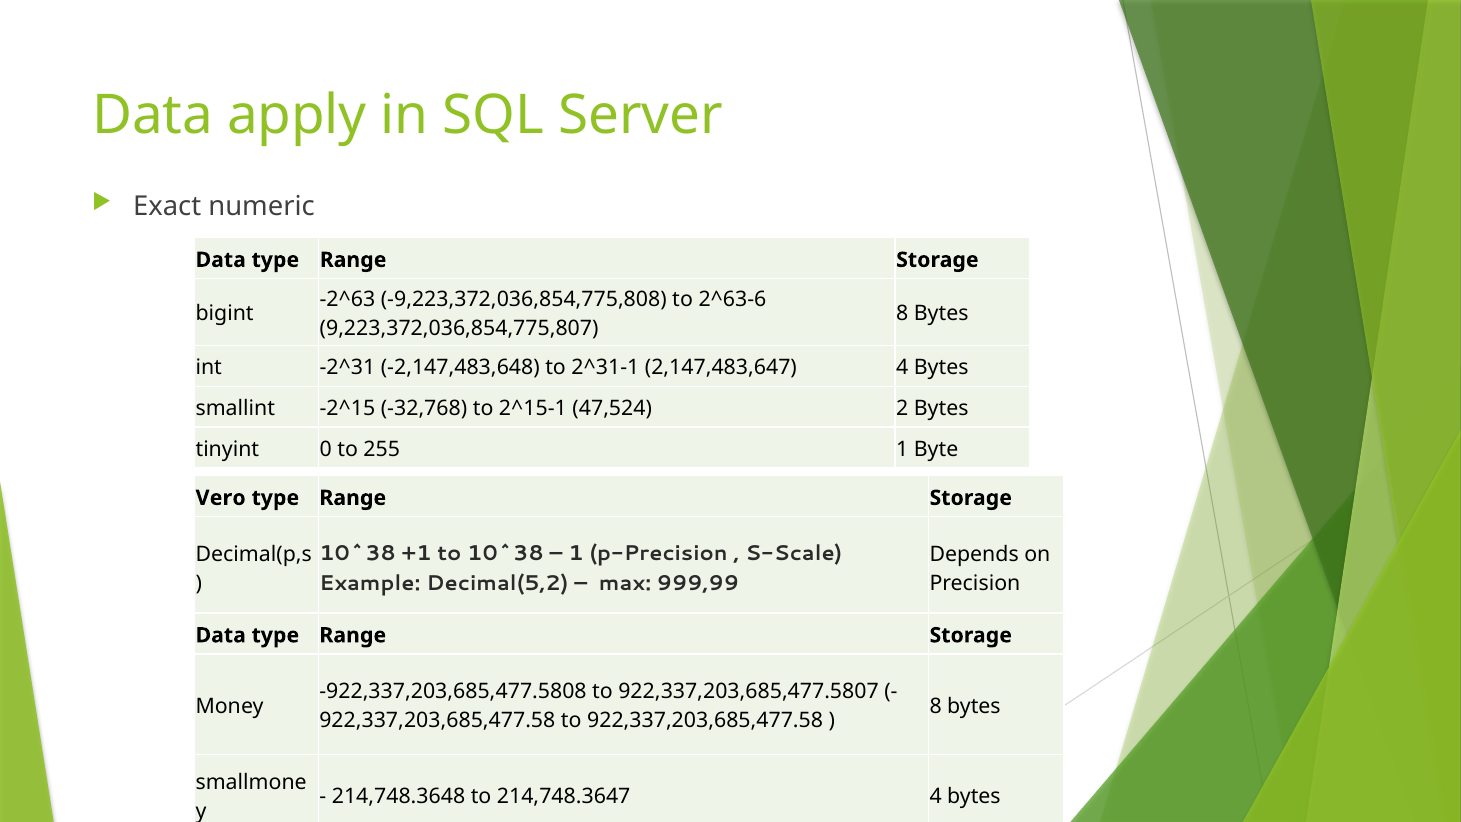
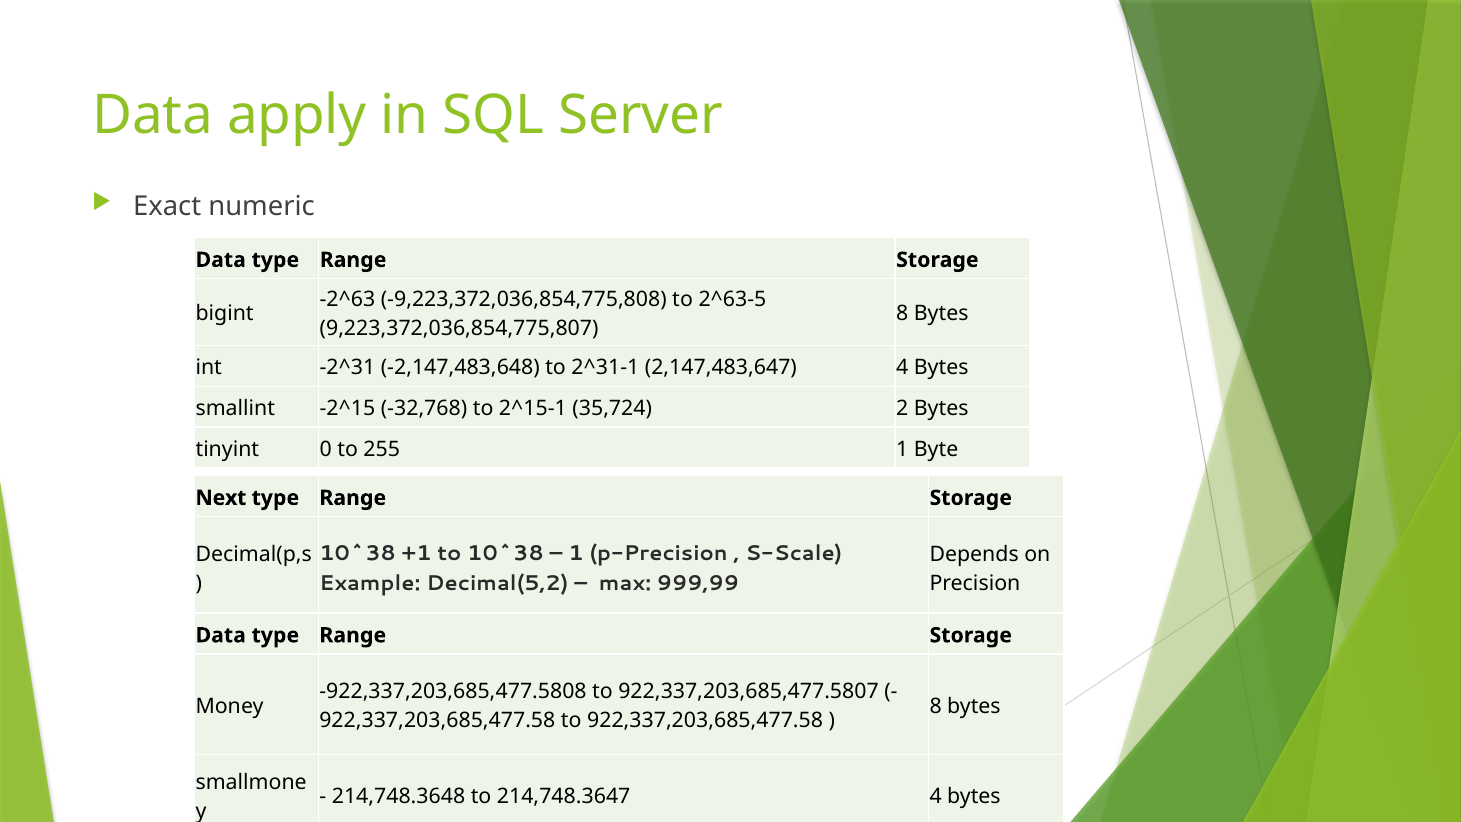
2^63-6: 2^63-6 -> 2^63-5 (732, 299)
47,524: 47,524 -> 35,724 (612, 408)
Vero: Vero -> Next (221, 498)
